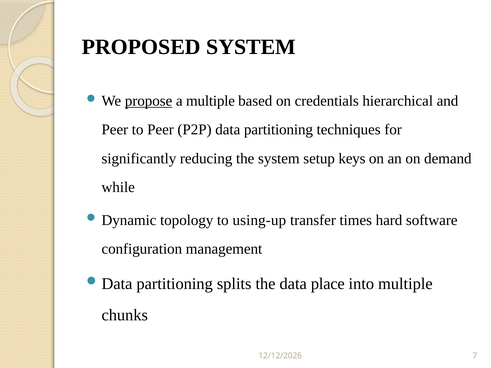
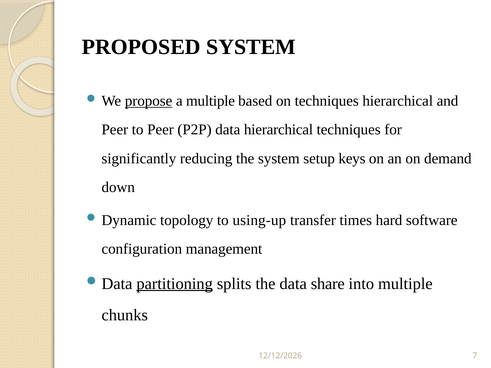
on credentials: credentials -> techniques (327, 101)
data partitioning: partitioning -> hierarchical (279, 130)
while: while -> down (118, 187)
partitioning underline: none -> present (175, 284)
place: place -> share (328, 284)
